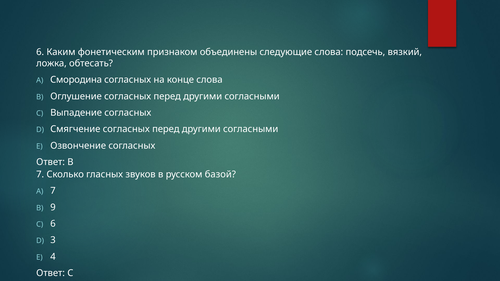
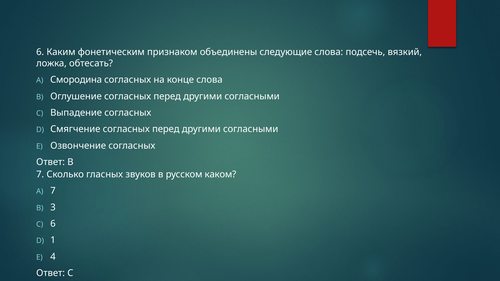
базой: базой -> каком (220, 175)
9: 9 -> 3 (53, 207)
3: 3 -> 1 (53, 240)
